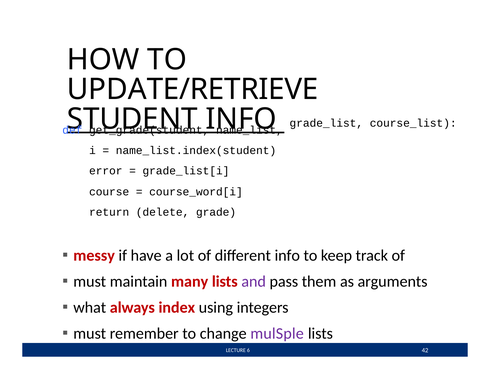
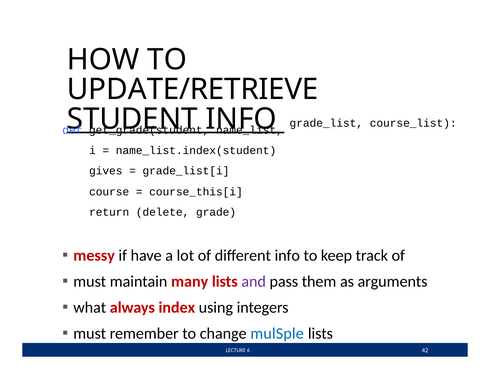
error: error -> gives (106, 171)
course_word[i: course_word[i -> course_this[i (196, 192)
mulSple colour: purple -> blue (277, 333)
